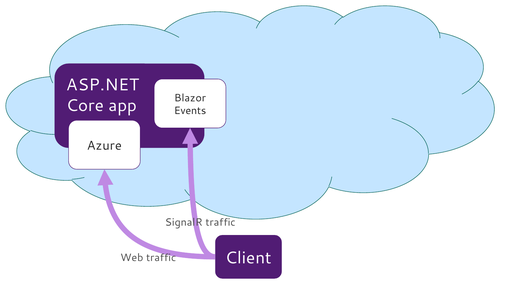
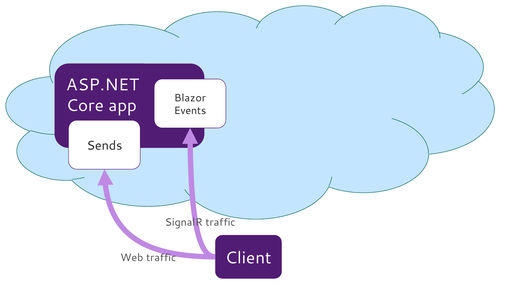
Azure: Azure -> Sends (104, 146)
